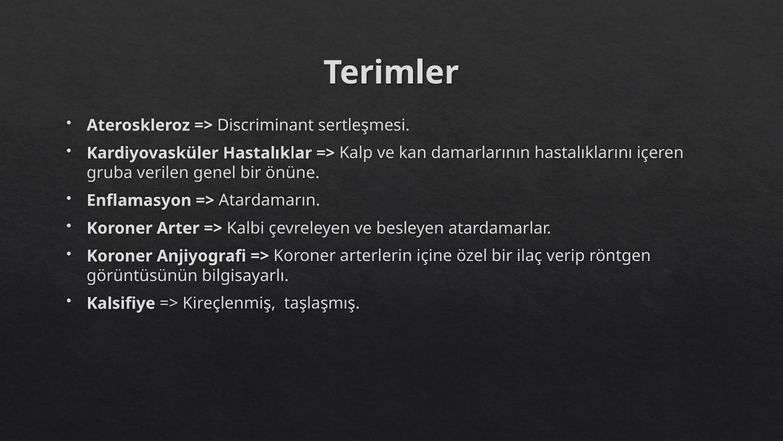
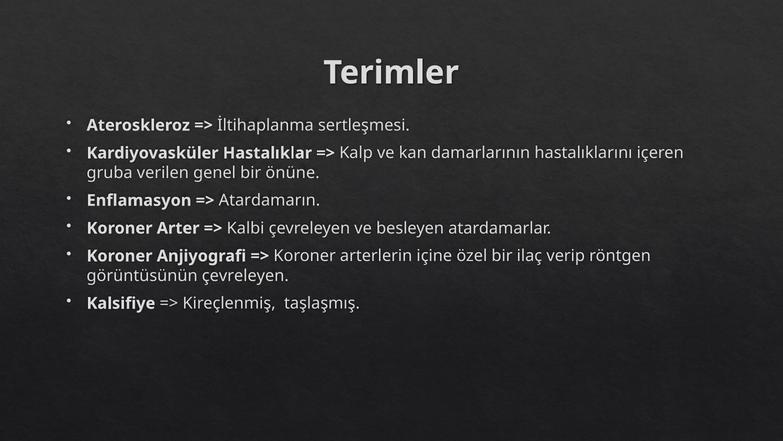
Discriminant: Discriminant -> İltihaplanma (265, 125)
görüntüsünün bilgisayarlı: bilgisayarlı -> çevreleyen (245, 275)
